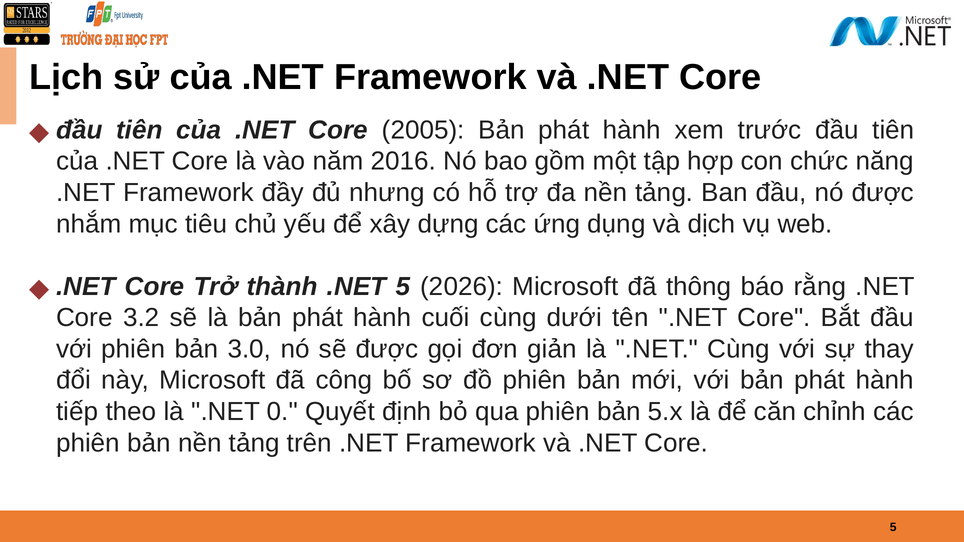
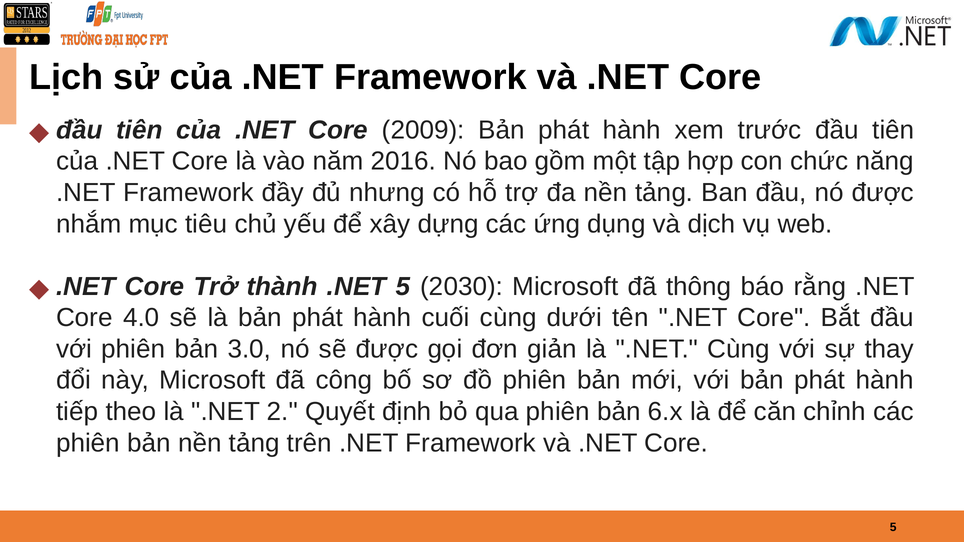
2005: 2005 -> 2009 (423, 130)
2026: 2026 -> 2030 (462, 287)
3.2: 3.2 -> 4.0 (141, 318)
0: 0 -> 2 (282, 412)
5.x: 5.x -> 6.x (665, 412)
